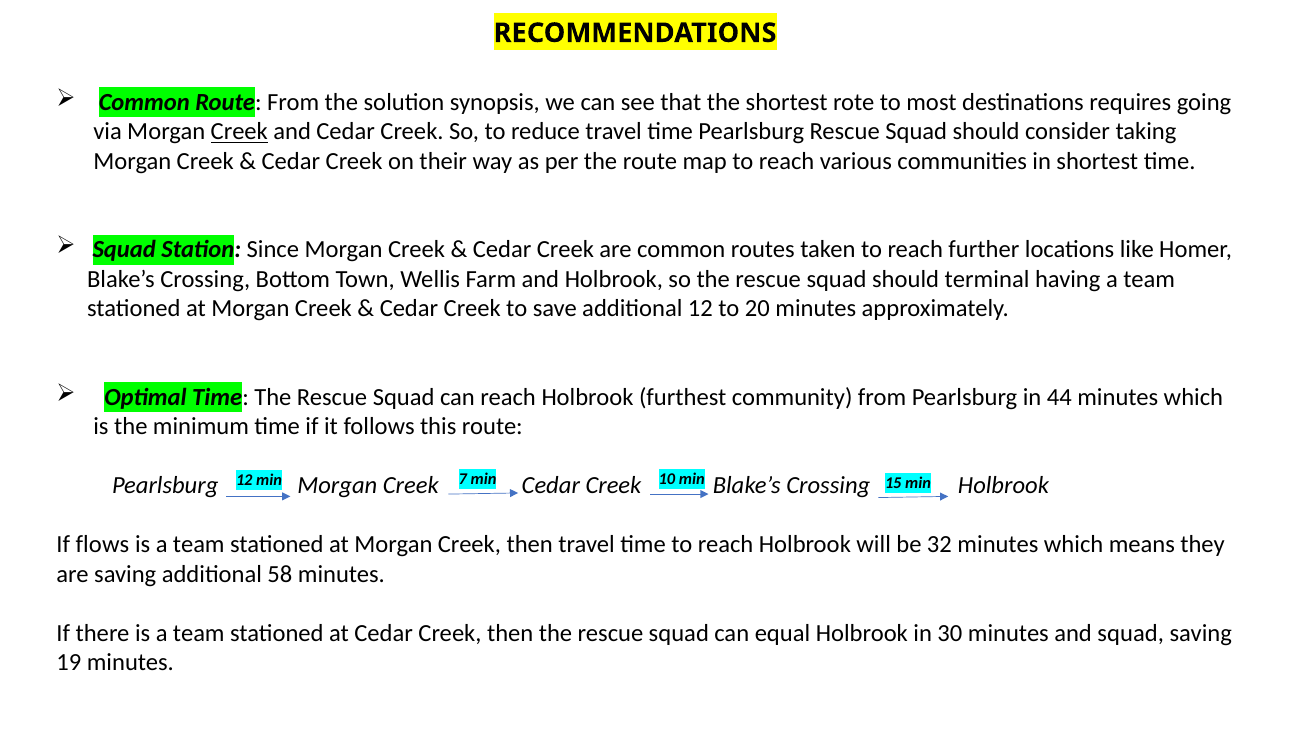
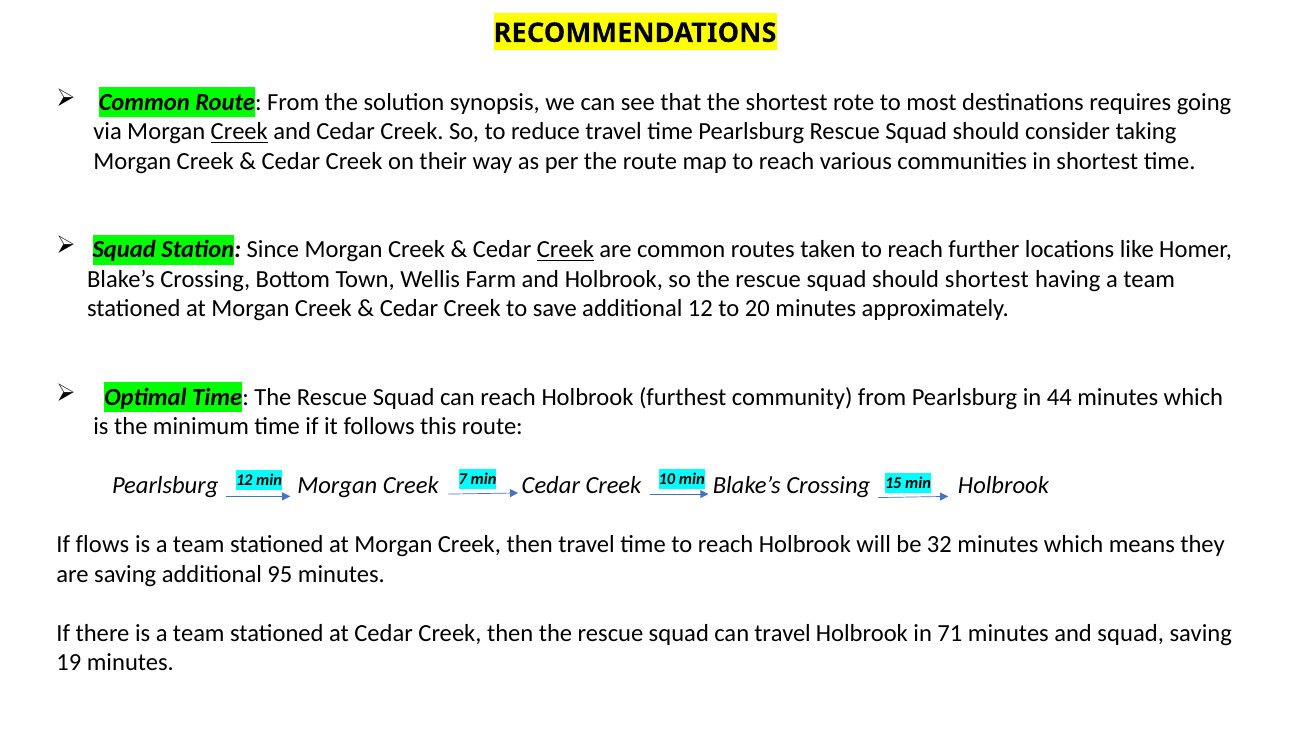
Creek underline: none -> present (565, 250)
should terminal: terminal -> shortest (987, 279)
58: 58 -> 95 (280, 574)
can equal: equal -> travel (783, 633)
30: 30 -> 71 (950, 633)
